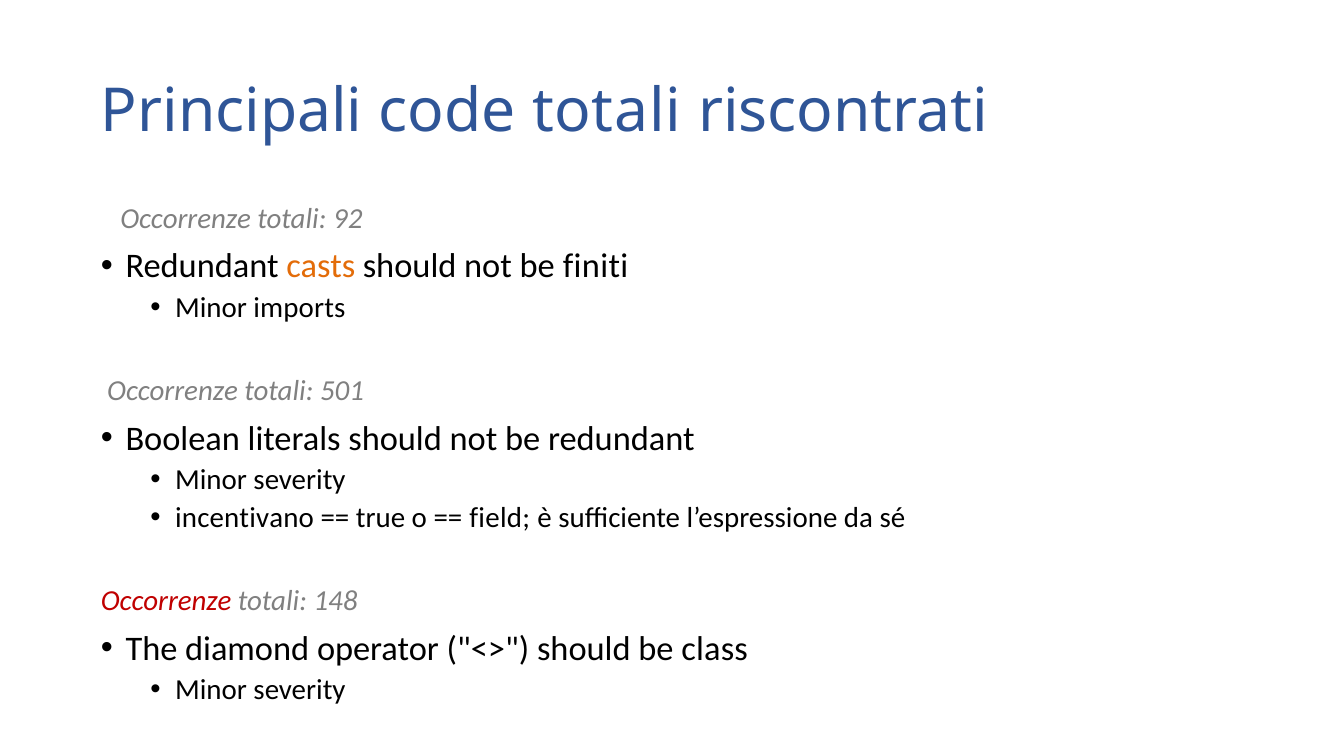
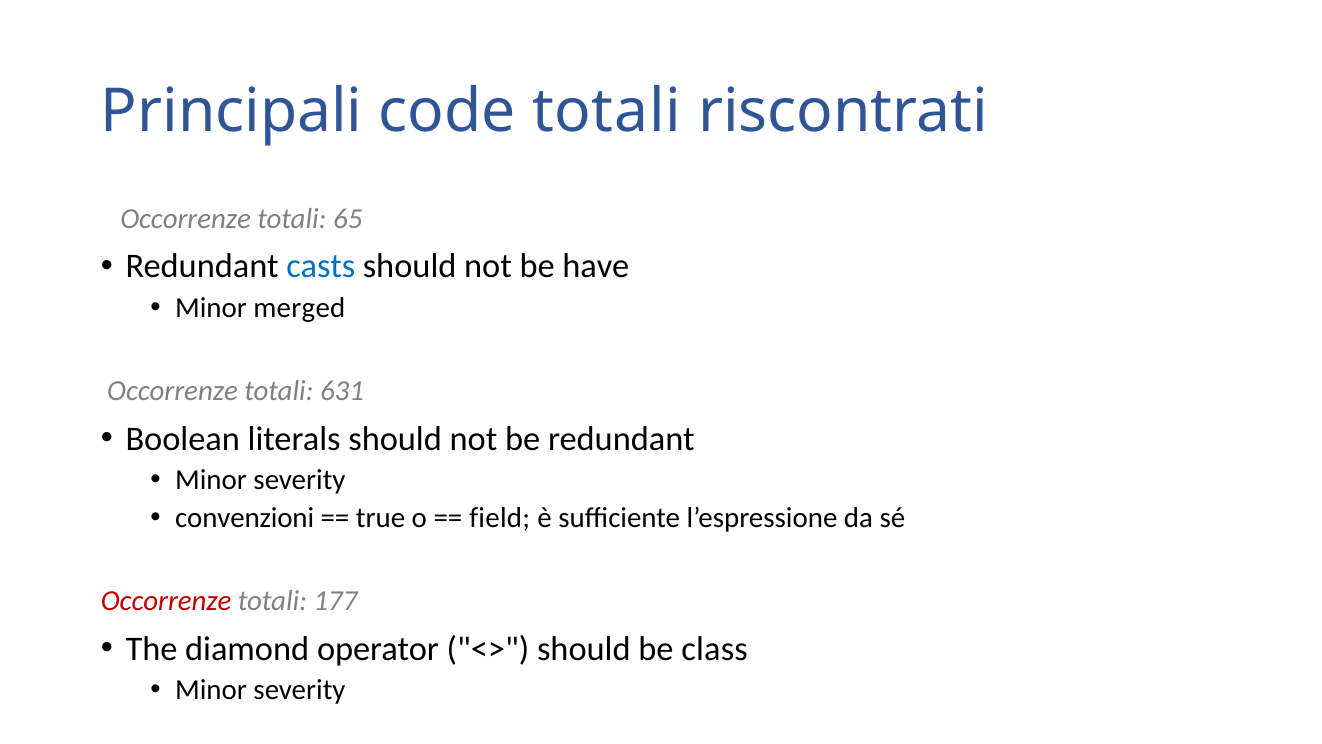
92: 92 -> 65 (348, 218)
casts colour: orange -> blue (321, 266)
finiti: finiti -> have (596, 266)
imports: imports -> merged (299, 307)
501: 501 -> 631 (342, 390)
incentivano: incentivano -> convenzioni (245, 518)
148: 148 -> 177 (336, 601)
